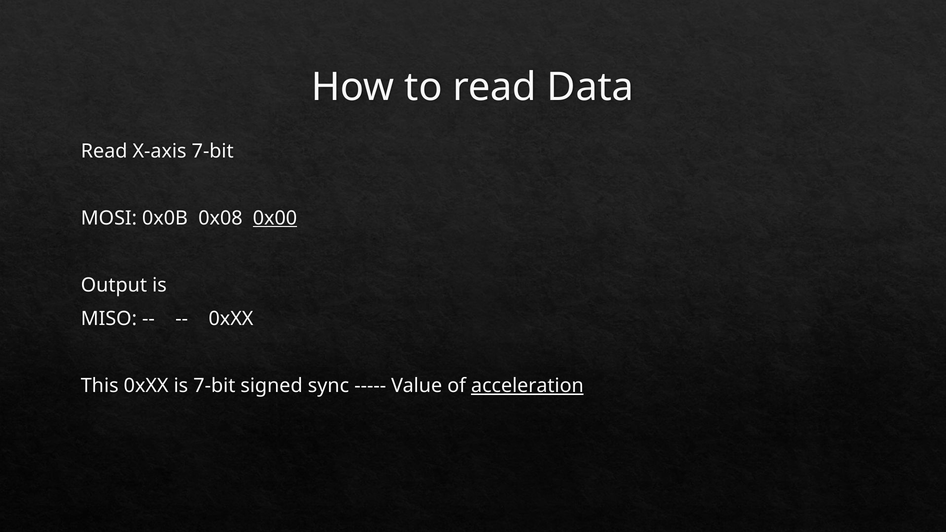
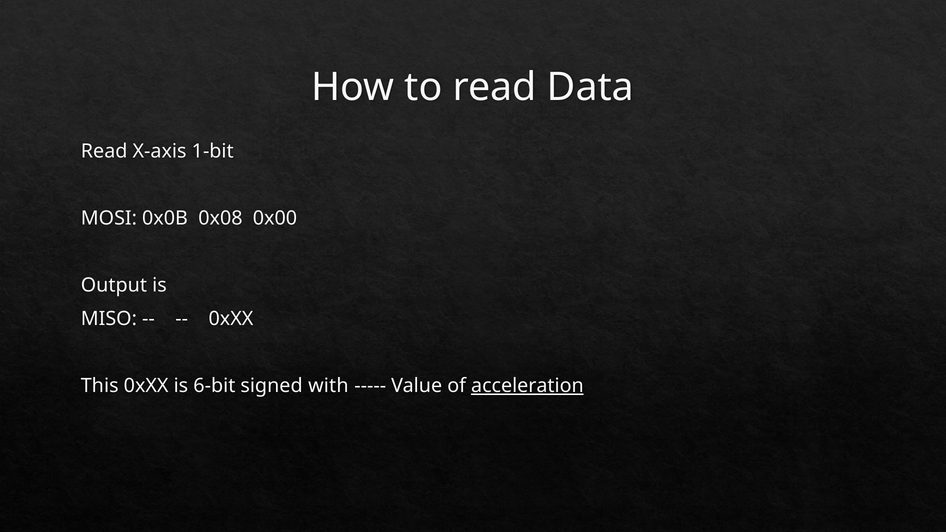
X-axis 7-bit: 7-bit -> 1-bit (213, 151)
0x00 underline: present -> none (275, 218)
is 7-bit: 7-bit -> 6-bit (214, 386)
sync: sync -> with (328, 386)
